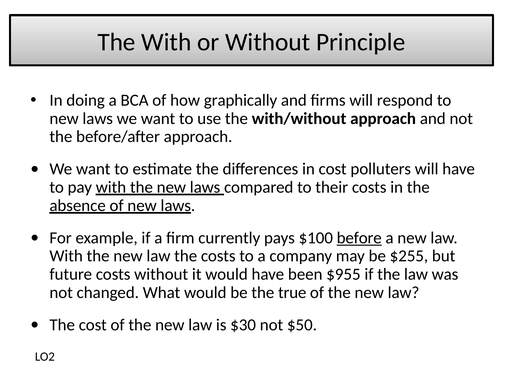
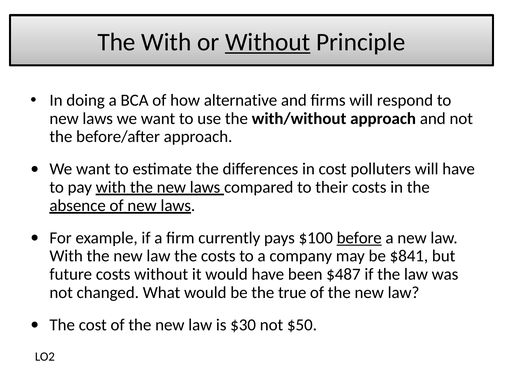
Without underline: none -> present (268, 42)
graphically: graphically -> alternative (241, 100)
$255: $255 -> $841 (409, 256)
$955: $955 -> $487 (343, 274)
